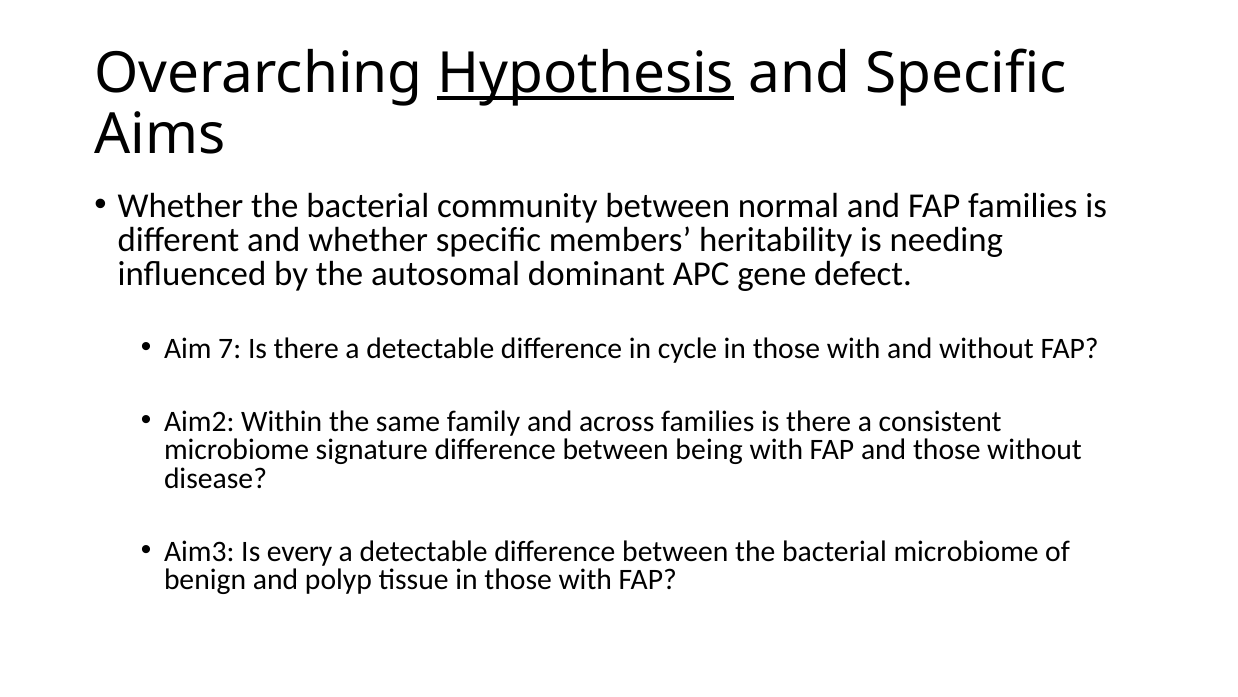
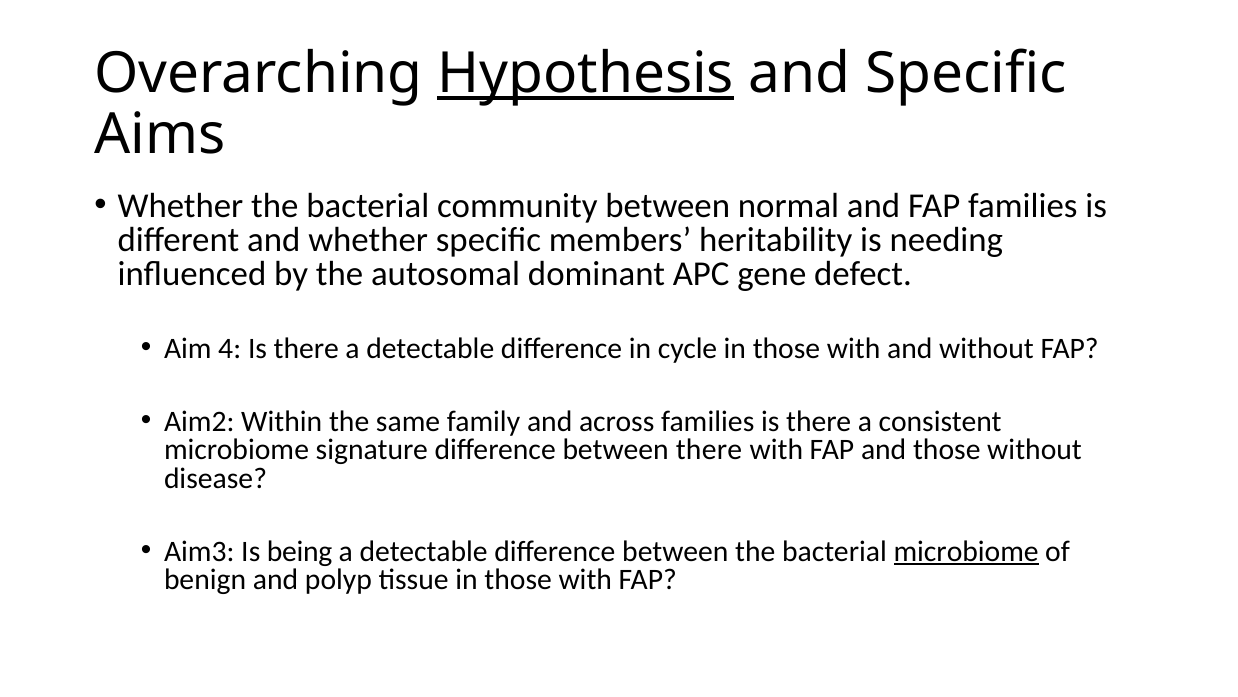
7: 7 -> 4 (230, 348)
between being: being -> there (709, 450)
every: every -> being (300, 551)
microbiome underline: none -> present (966, 551)
